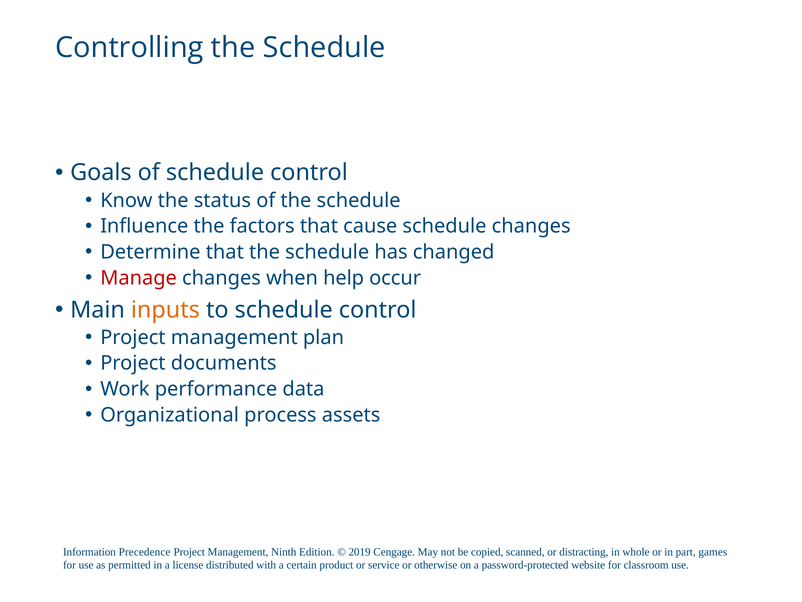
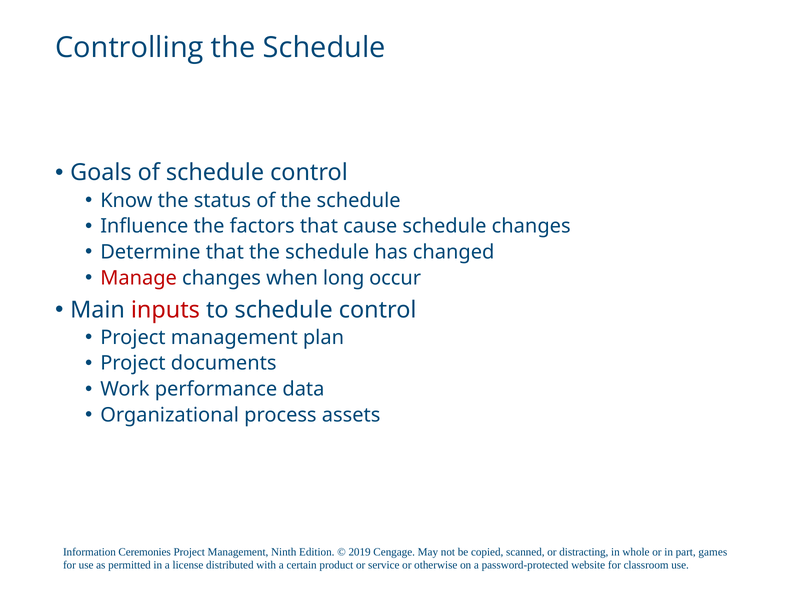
help: help -> long (344, 278)
inputs colour: orange -> red (165, 310)
Precedence: Precedence -> Ceremonies (145, 551)
